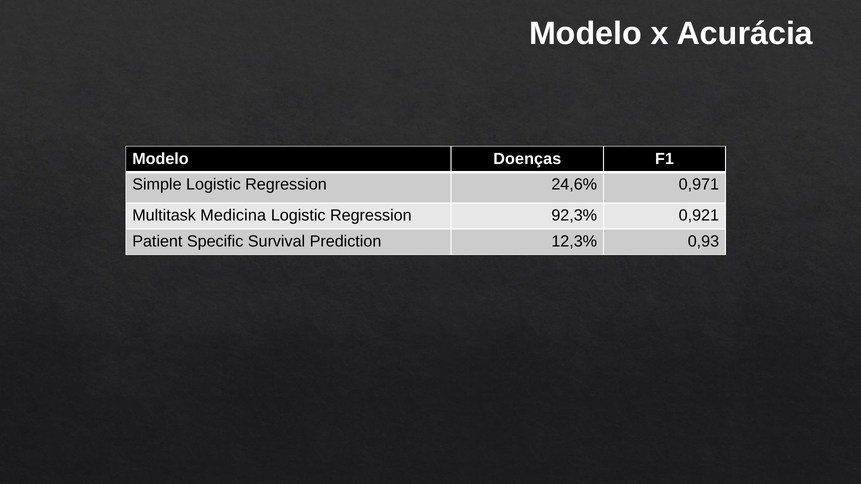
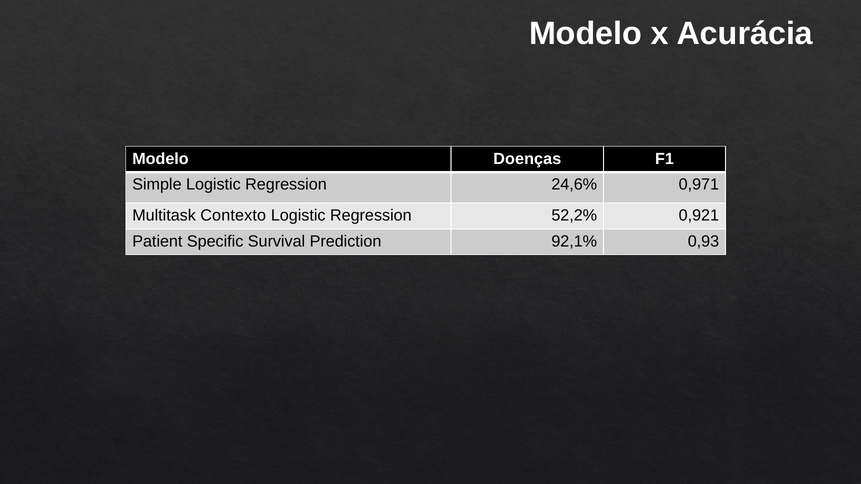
Medicina: Medicina -> Contexto (233, 216)
92,3%: 92,3% -> 52,2% (574, 216)
12,3%: 12,3% -> 92,1% (574, 242)
